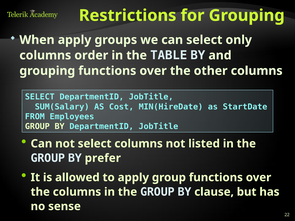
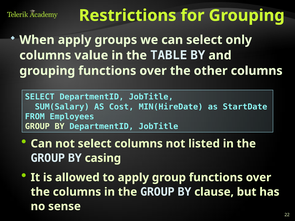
order: order -> value (91, 55)
prefer: prefer -> casing (103, 158)
